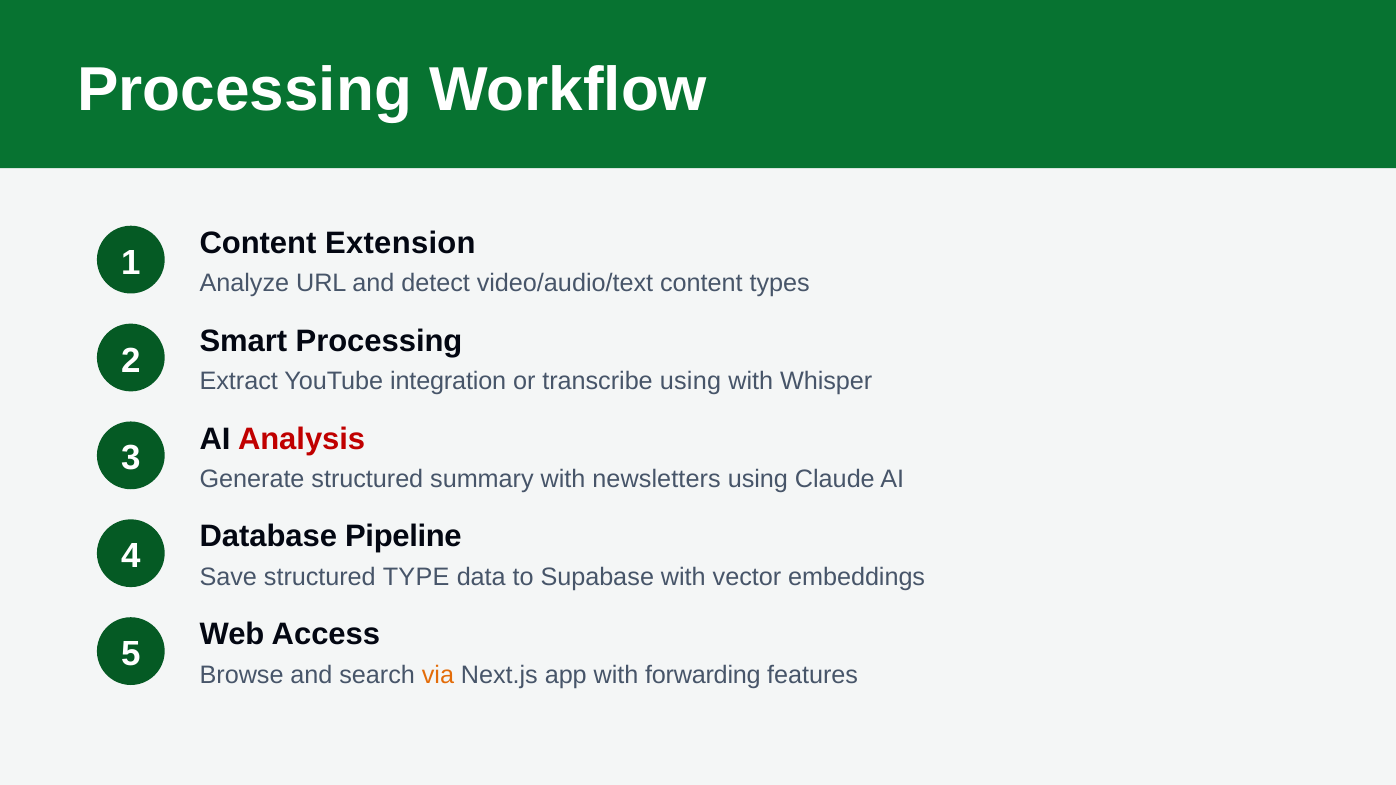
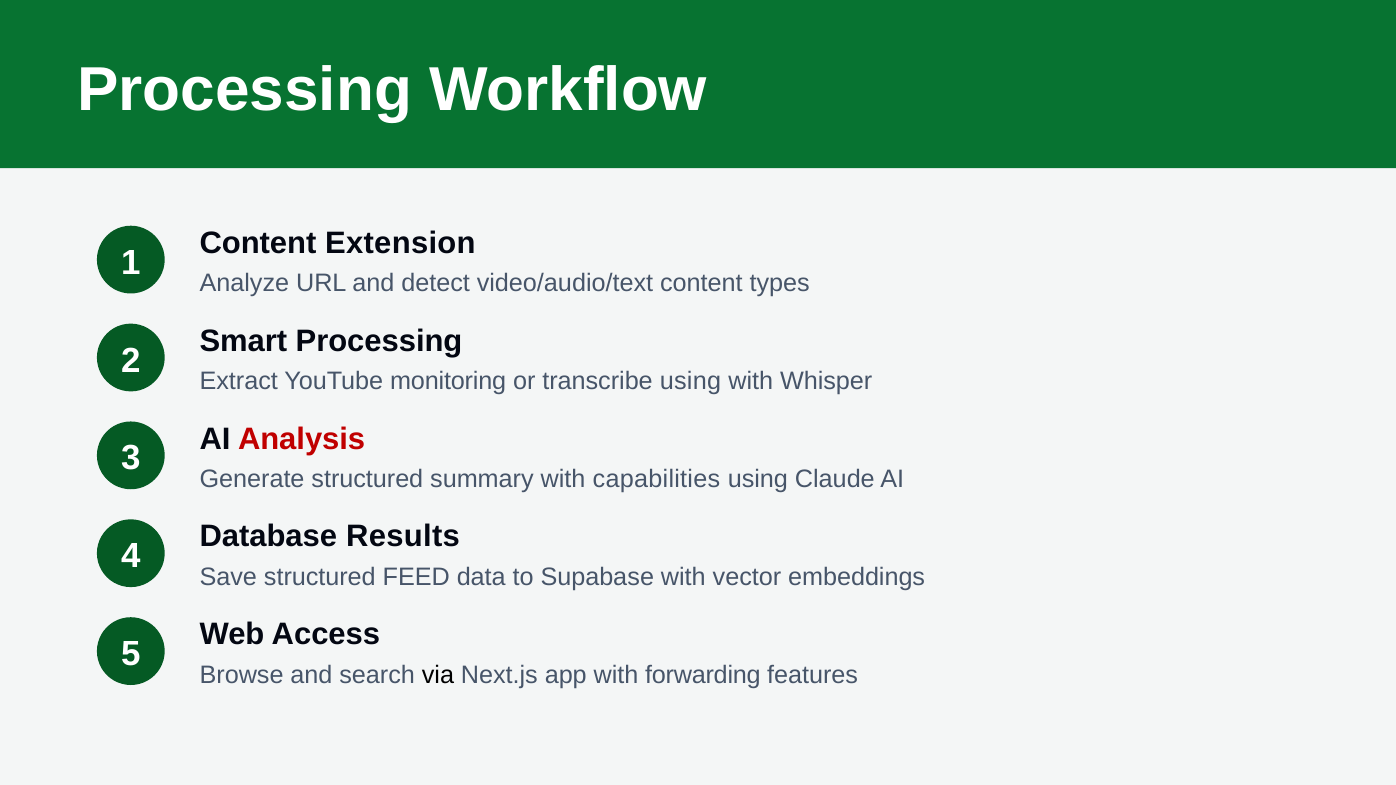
integration: integration -> monitoring (448, 381)
newsletters: newsletters -> capabilities (656, 479)
Pipeline: Pipeline -> Results (403, 537)
TYPE: TYPE -> FEED (416, 577)
via colour: orange -> black (438, 675)
